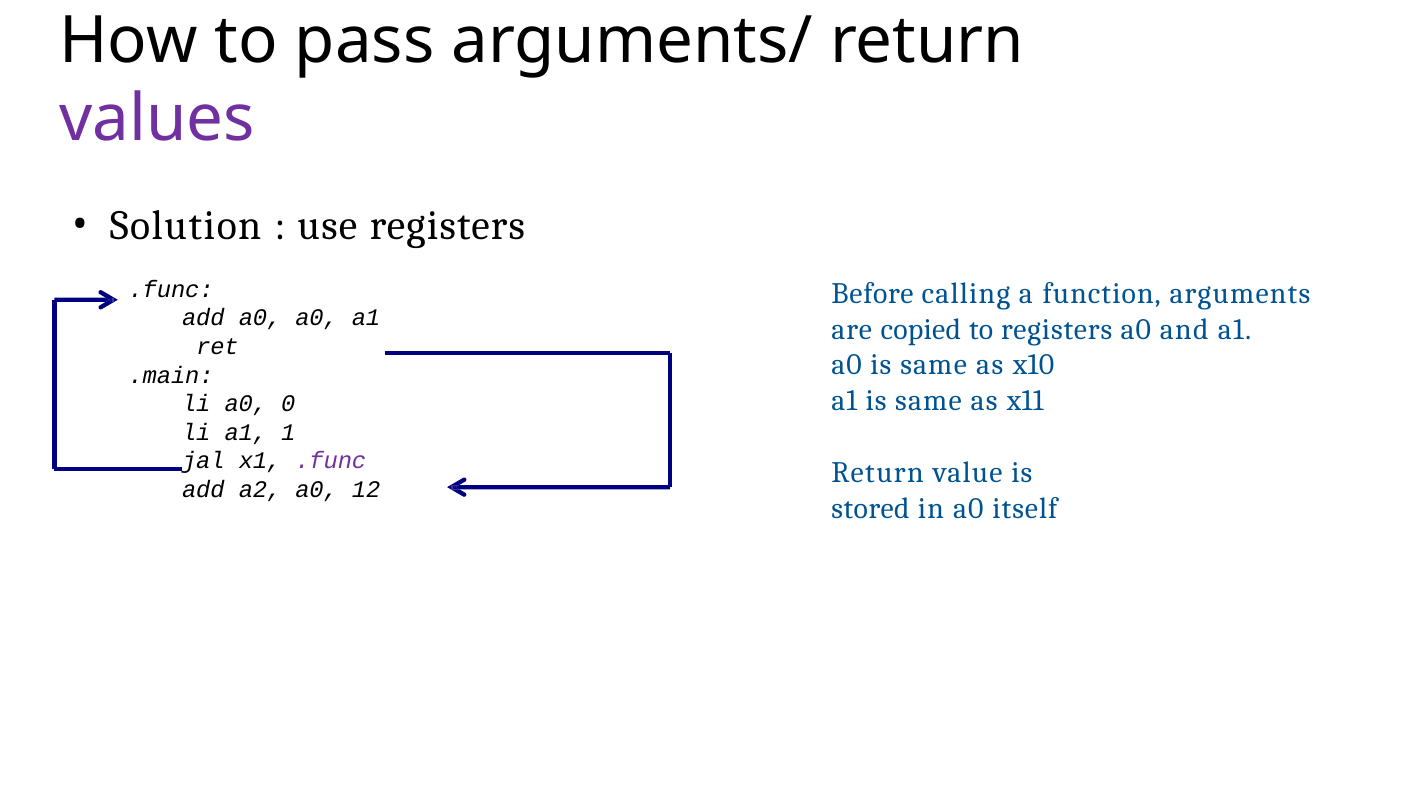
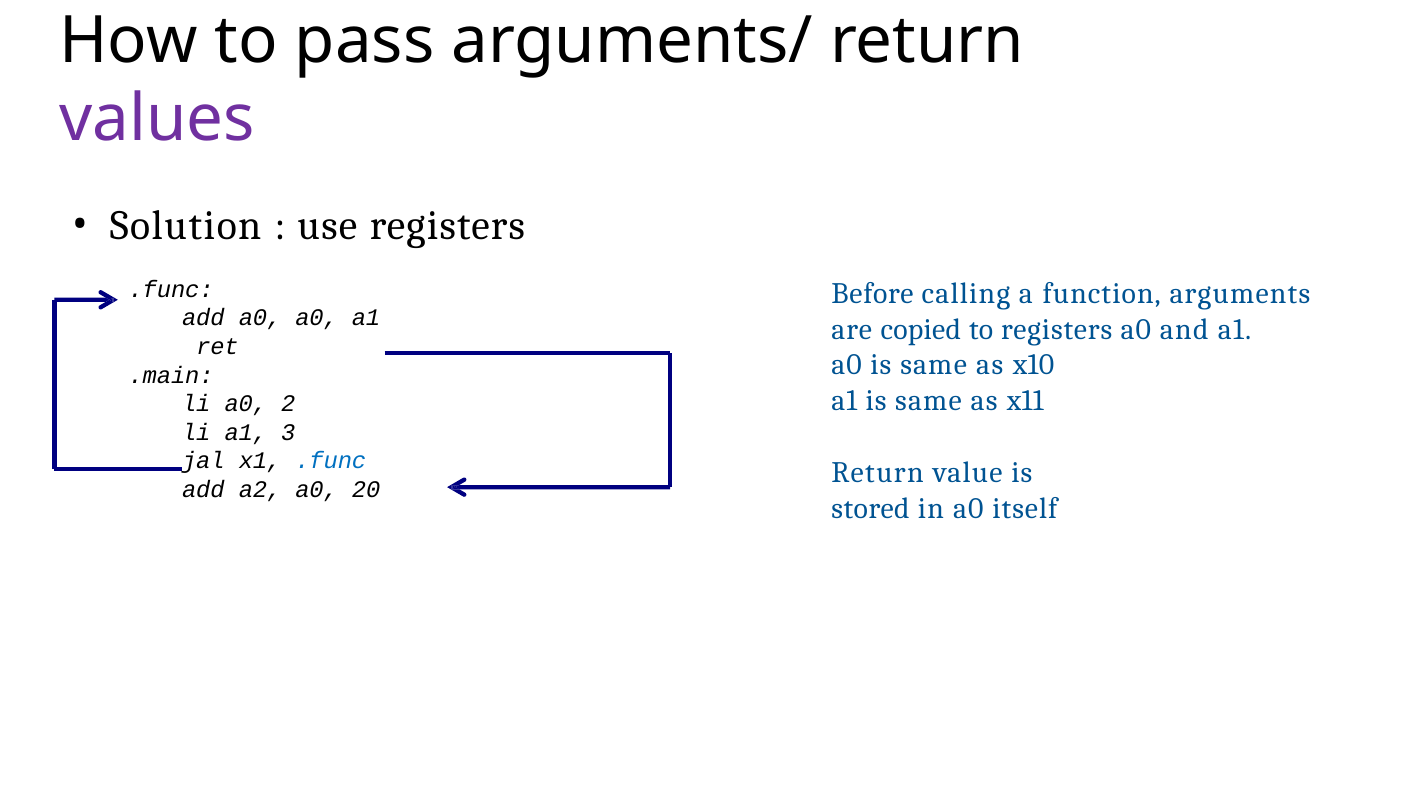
0: 0 -> 2 (288, 404)
1: 1 -> 3 (288, 432)
.func colour: purple -> blue (331, 461)
12: 12 -> 20 (366, 490)
